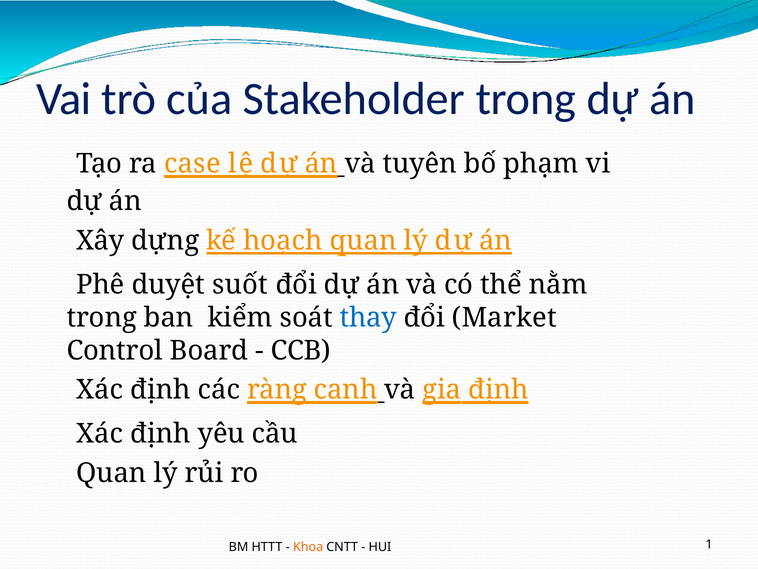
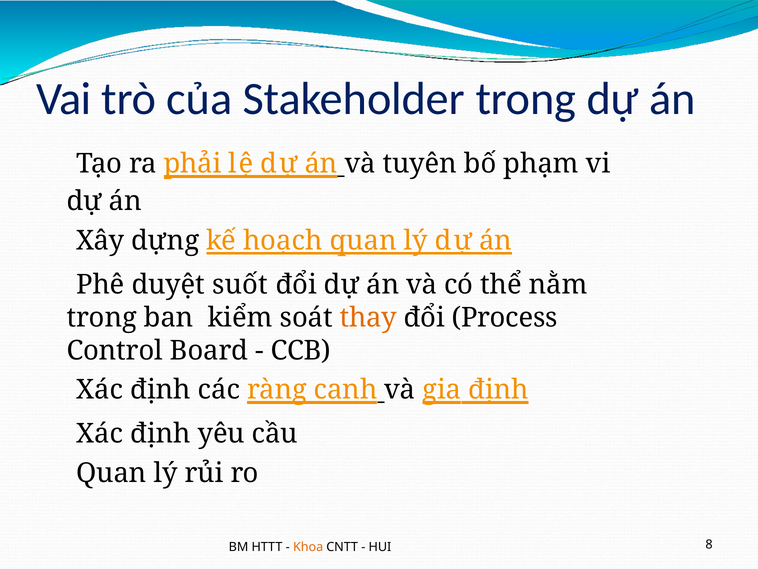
case: case -> phải (193, 164)
thay colour: blue -> orange (368, 317)
Market: Market -> Process (505, 317)
1: 1 -> 8 (709, 544)
